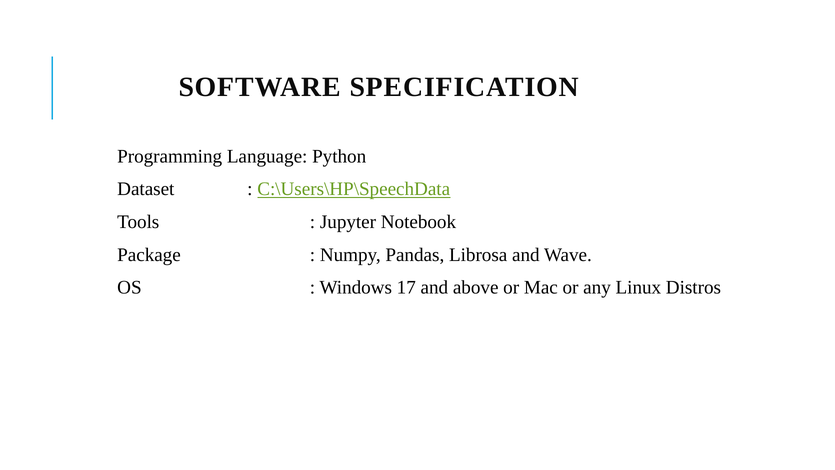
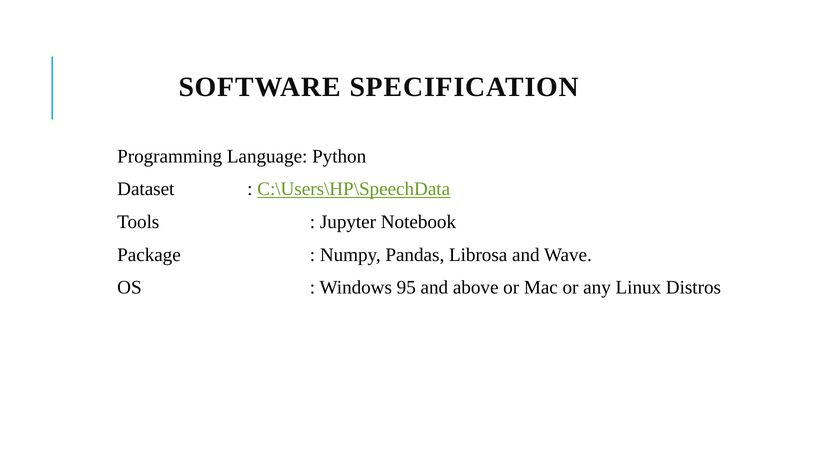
17: 17 -> 95 (406, 287)
